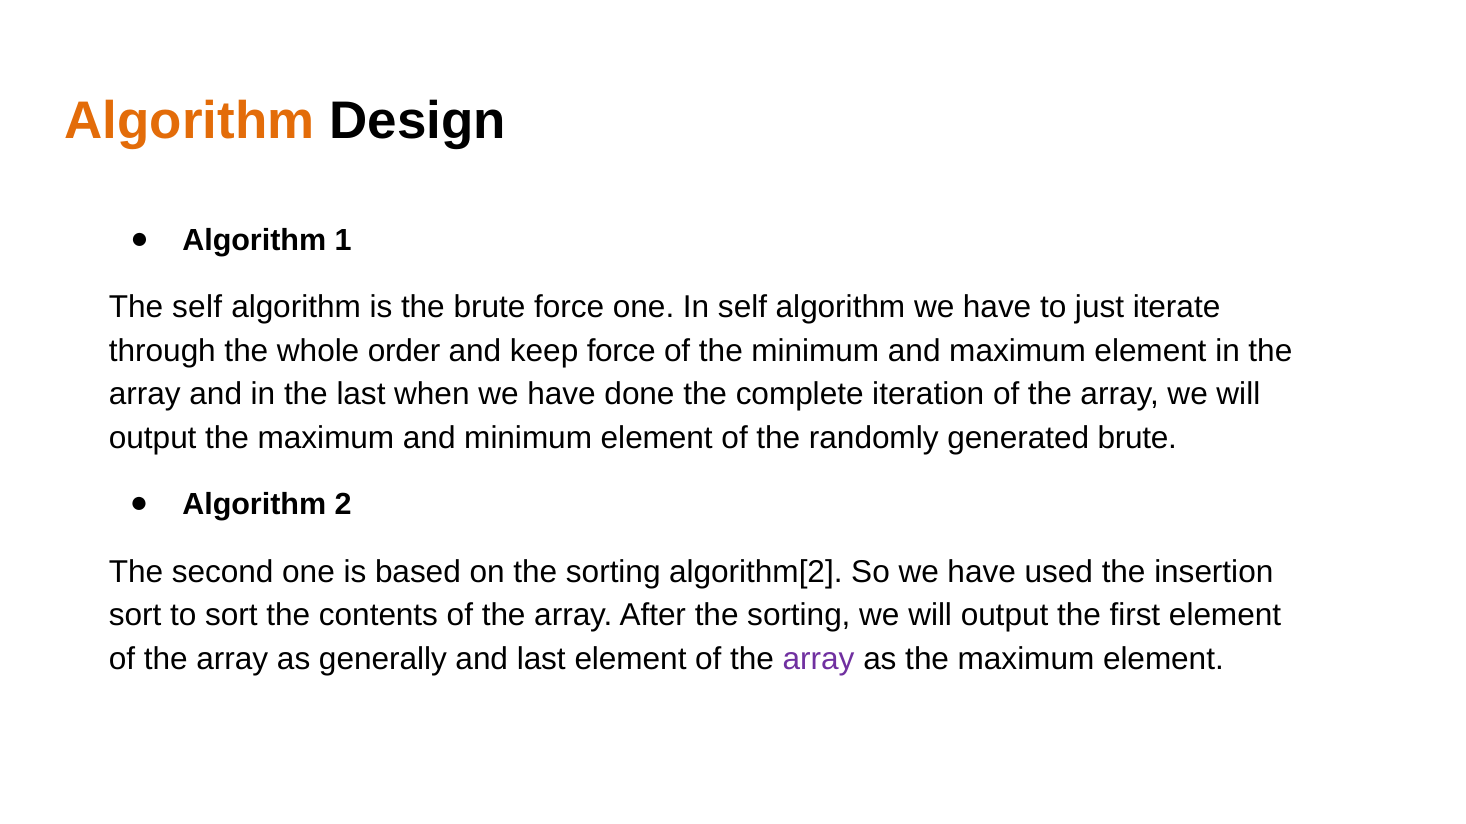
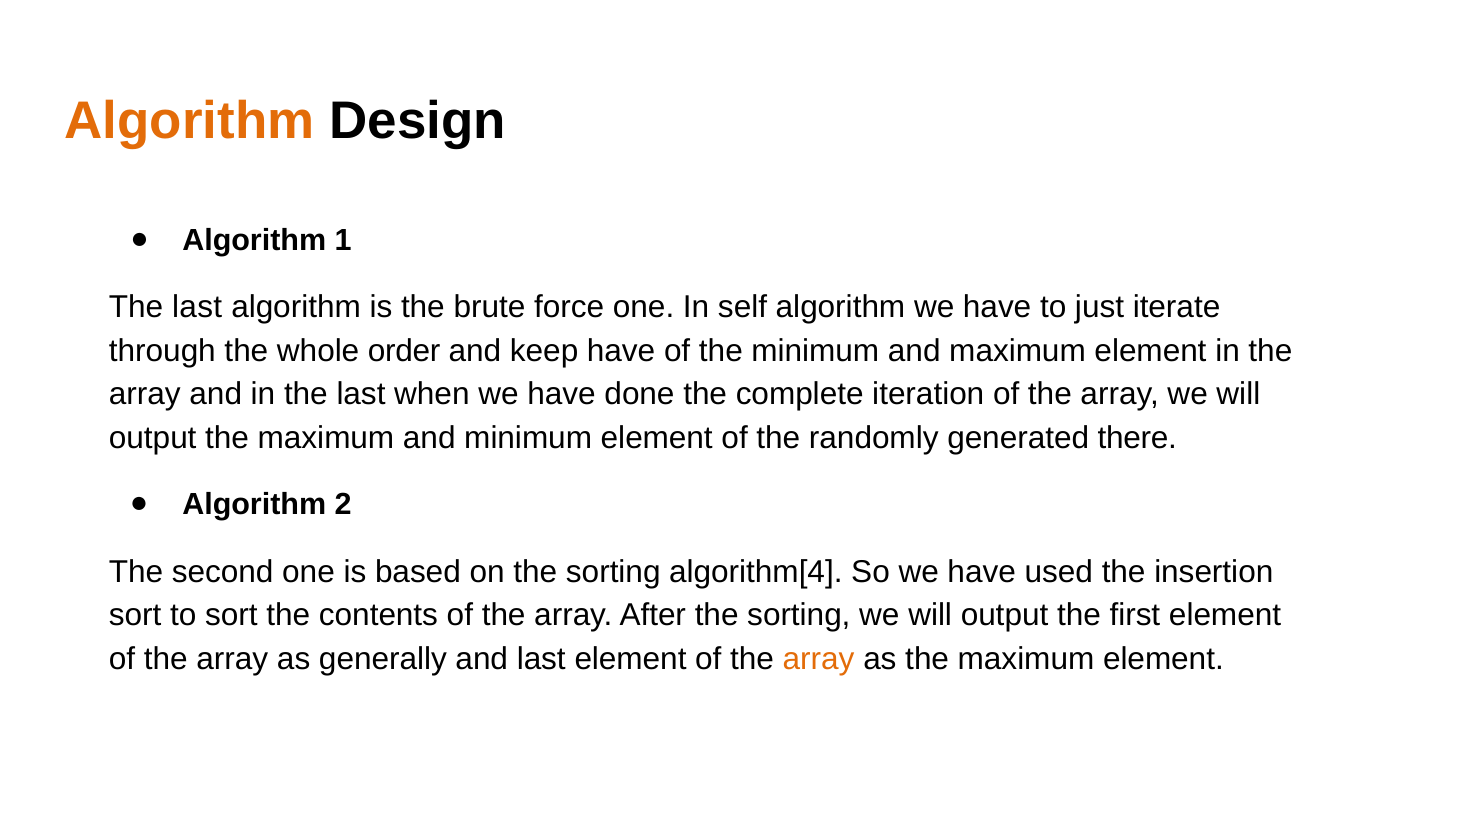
self: self -> last (197, 308)
keep force: force -> have (621, 351)
generated brute: brute -> there (1137, 438)
algorithm[2: algorithm[2 -> algorithm[4 (756, 572)
array colour: purple -> orange (819, 659)
